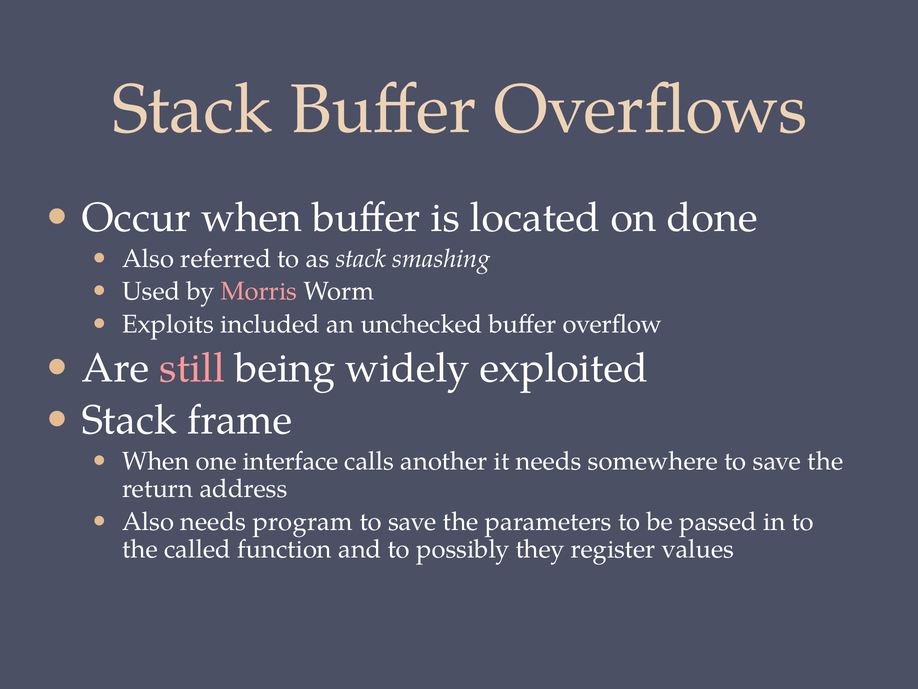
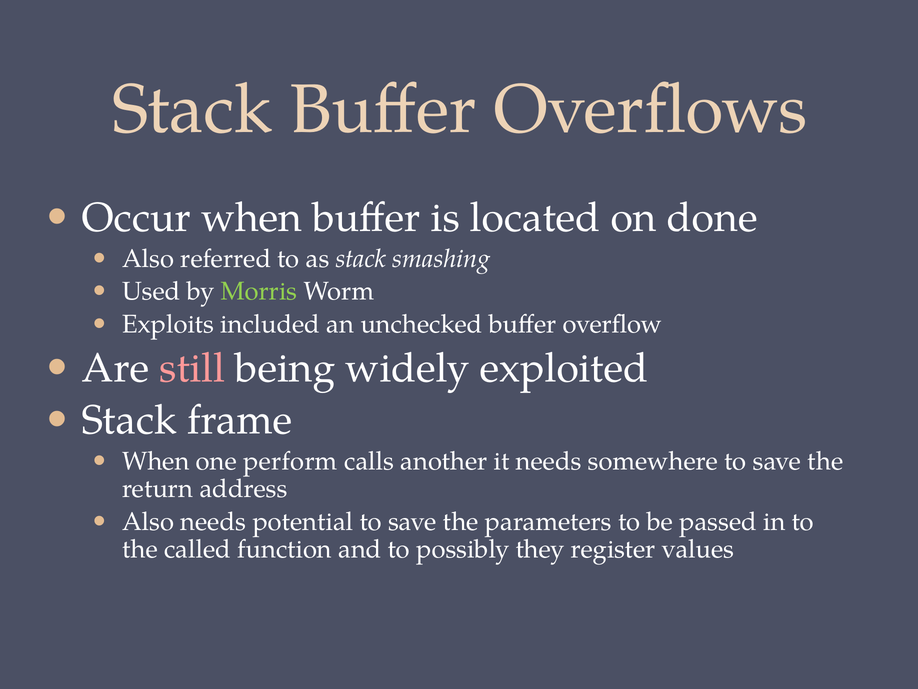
Morris colour: pink -> light green (259, 291)
interface: interface -> perform (290, 461)
program: program -> potential (303, 521)
